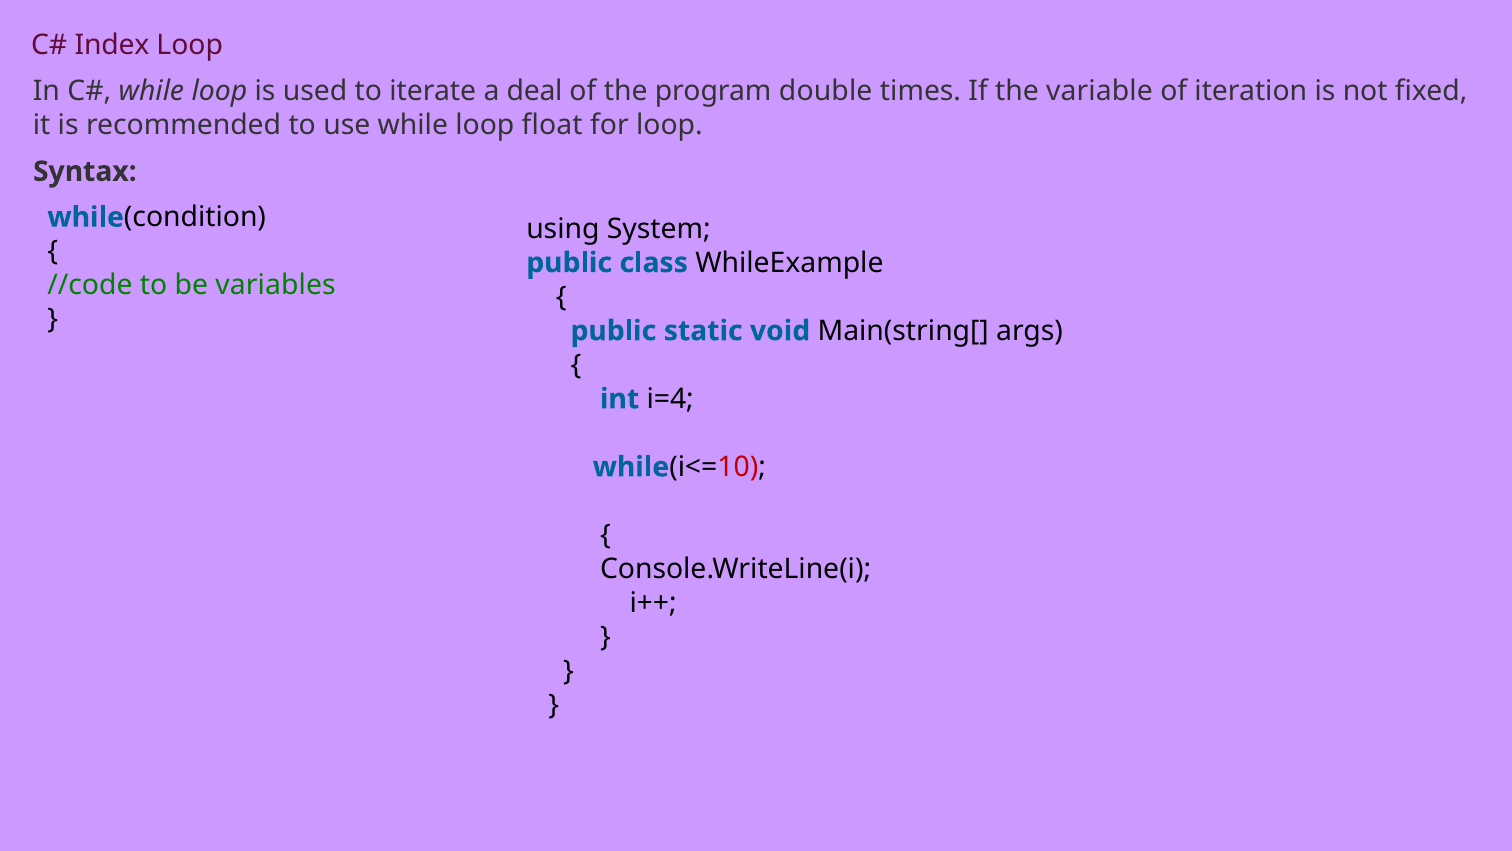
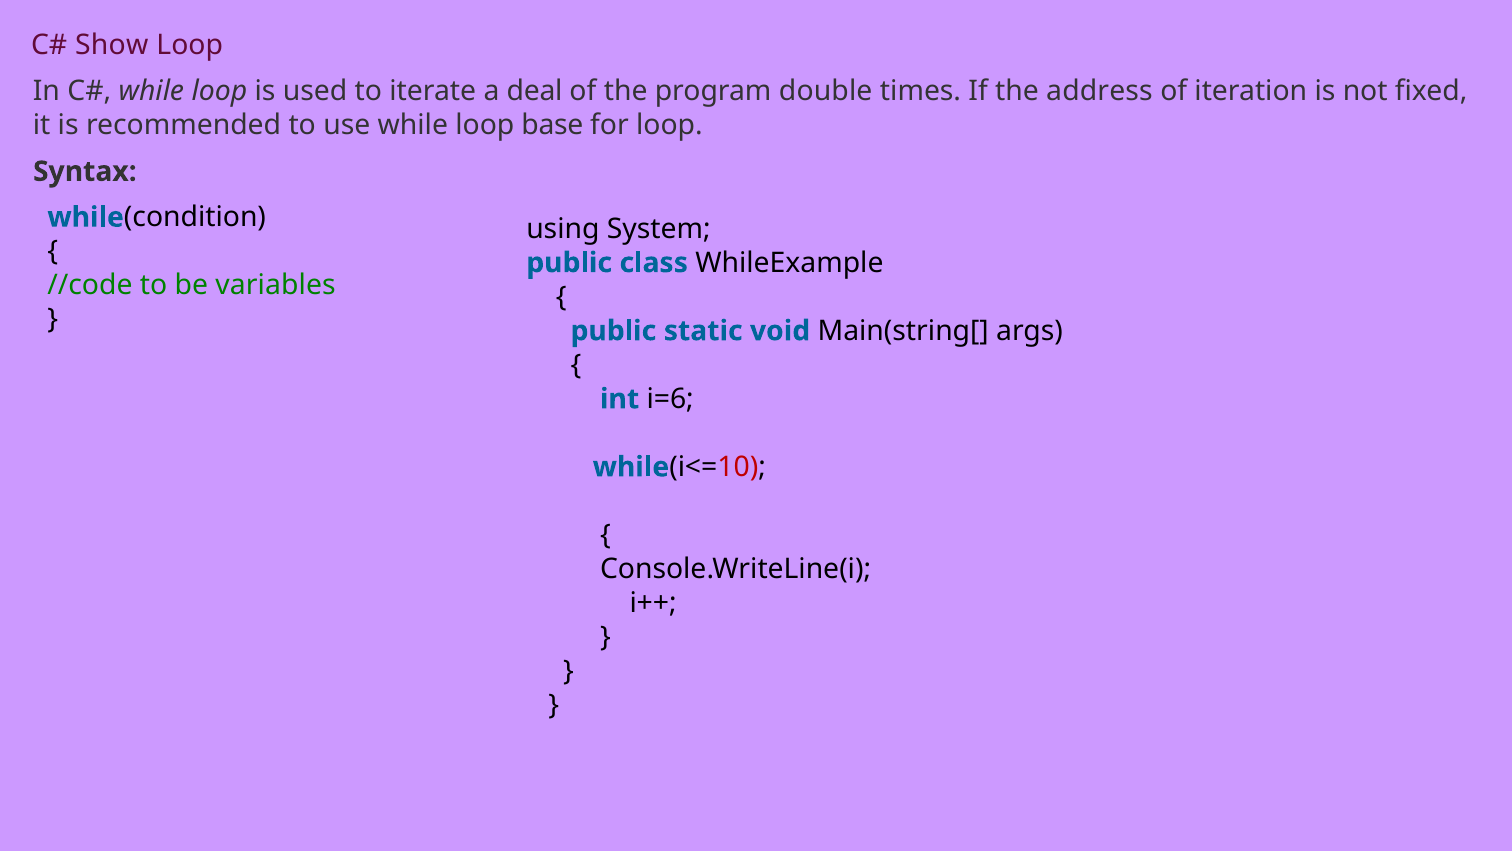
Index: Index -> Show (112, 45)
variable: variable -> address (1099, 91)
float: float -> base (552, 125)
i=4: i=4 -> i=6 (670, 399)
